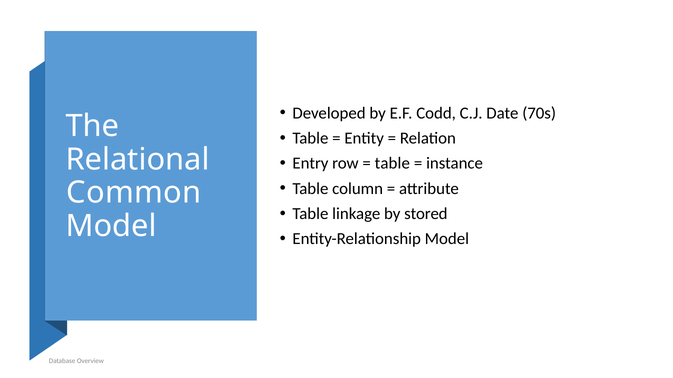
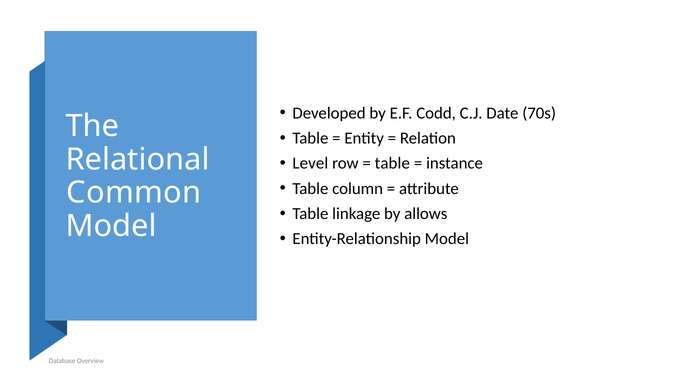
Entry: Entry -> Level (310, 164)
stored: stored -> allows (426, 214)
